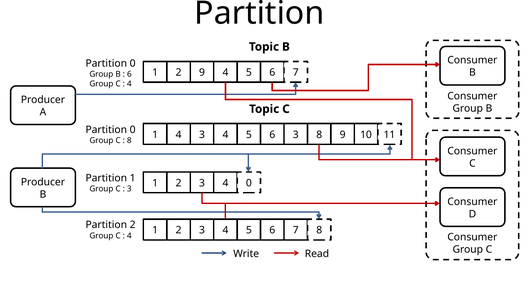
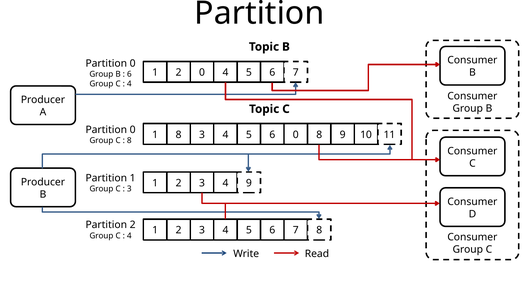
2 9: 9 -> 0 (202, 73)
1 4: 4 -> 8 (179, 135)
6 3: 3 -> 0 (296, 135)
4 0: 0 -> 9 (249, 183)
